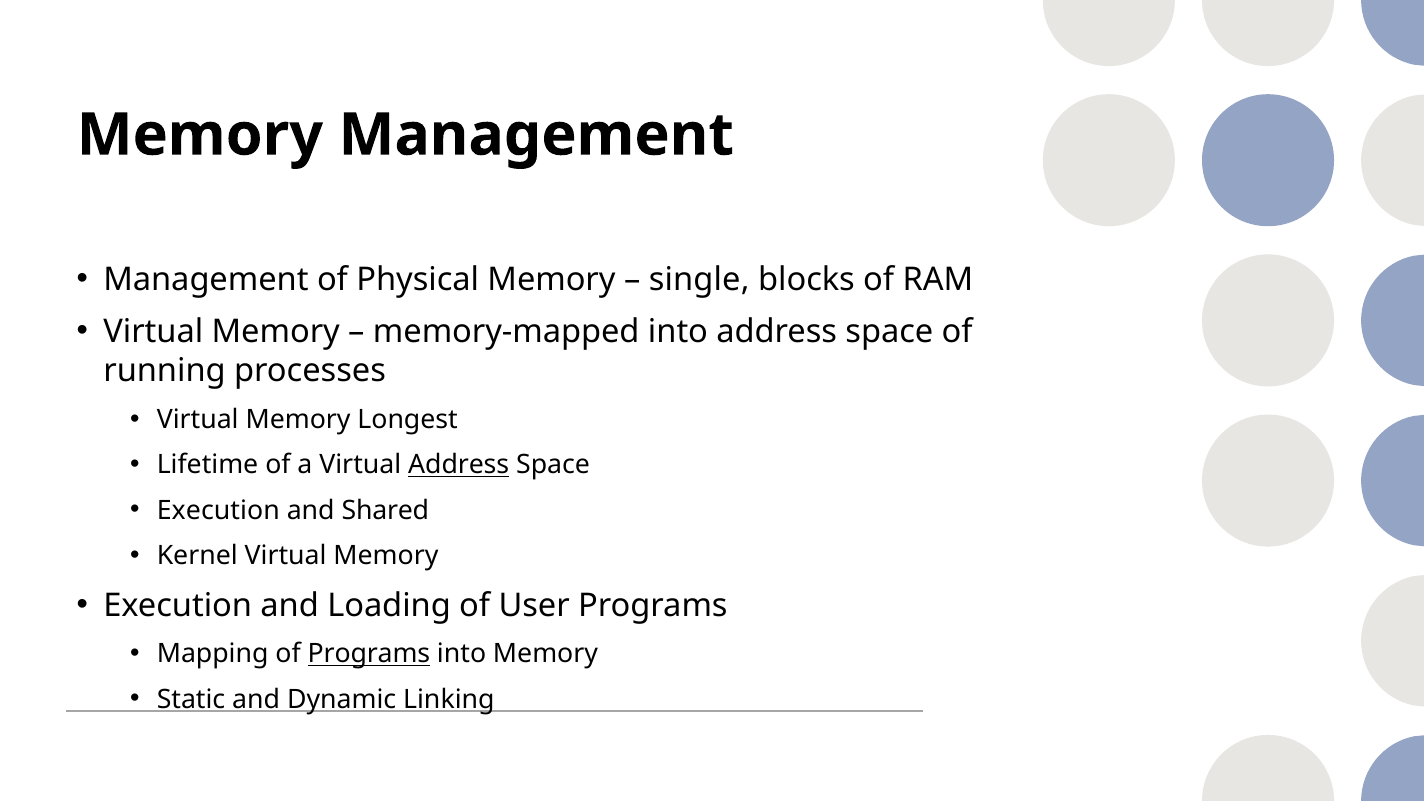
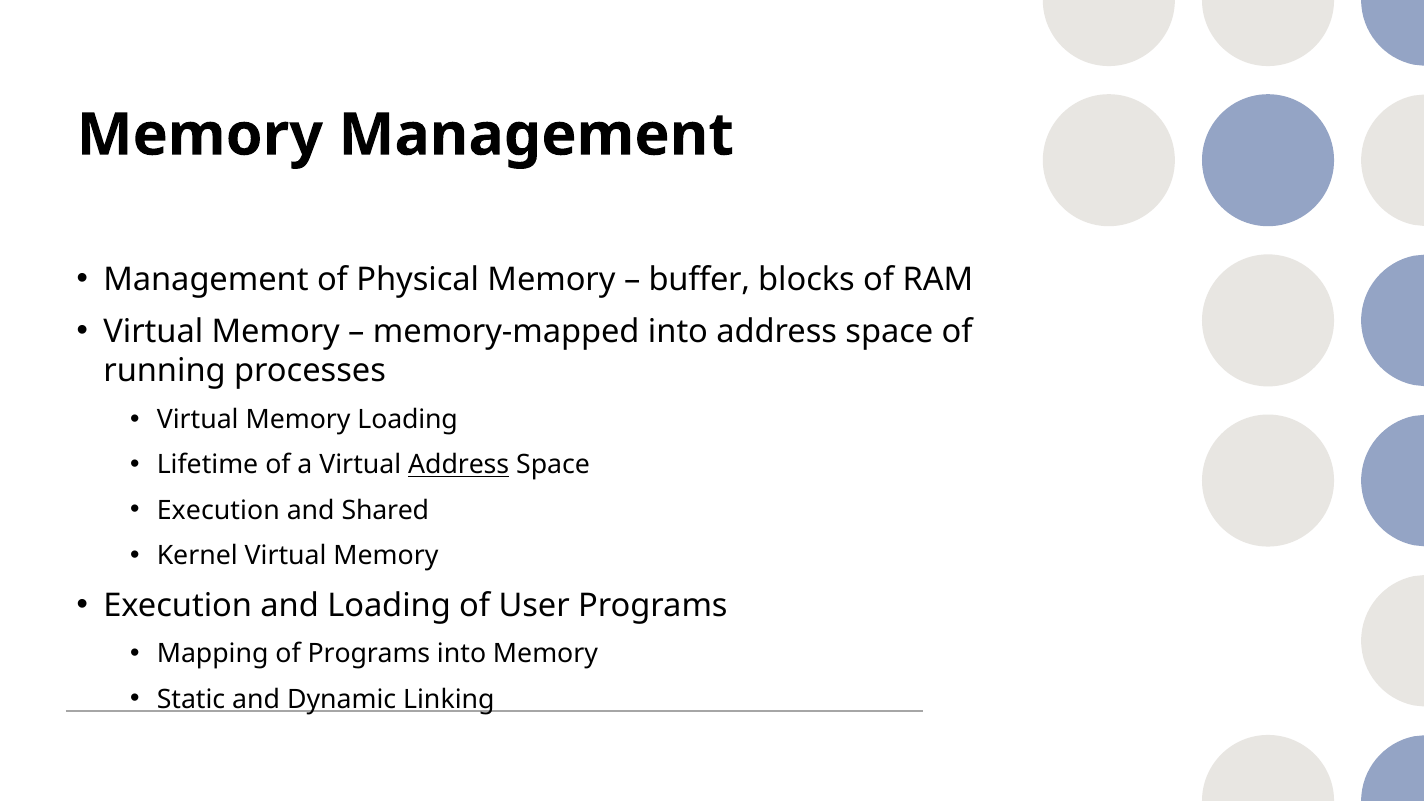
single: single -> buffer (699, 279)
Memory Longest: Longest -> Loading (408, 420)
Programs underline: present -> none (369, 654)
